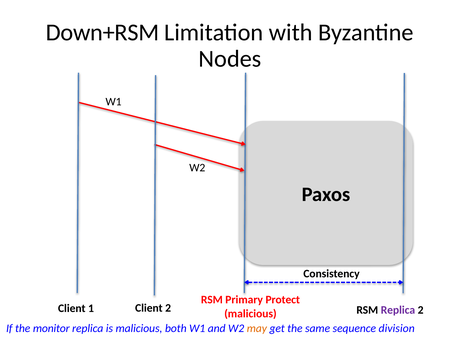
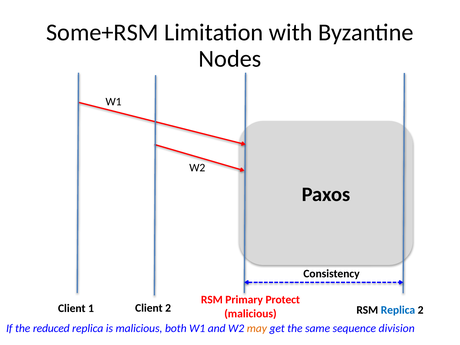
Down+RSM: Down+RSM -> Some+RSM (102, 33)
Replica colour: purple -> blue (398, 310)
monitor: monitor -> reduced (51, 328)
